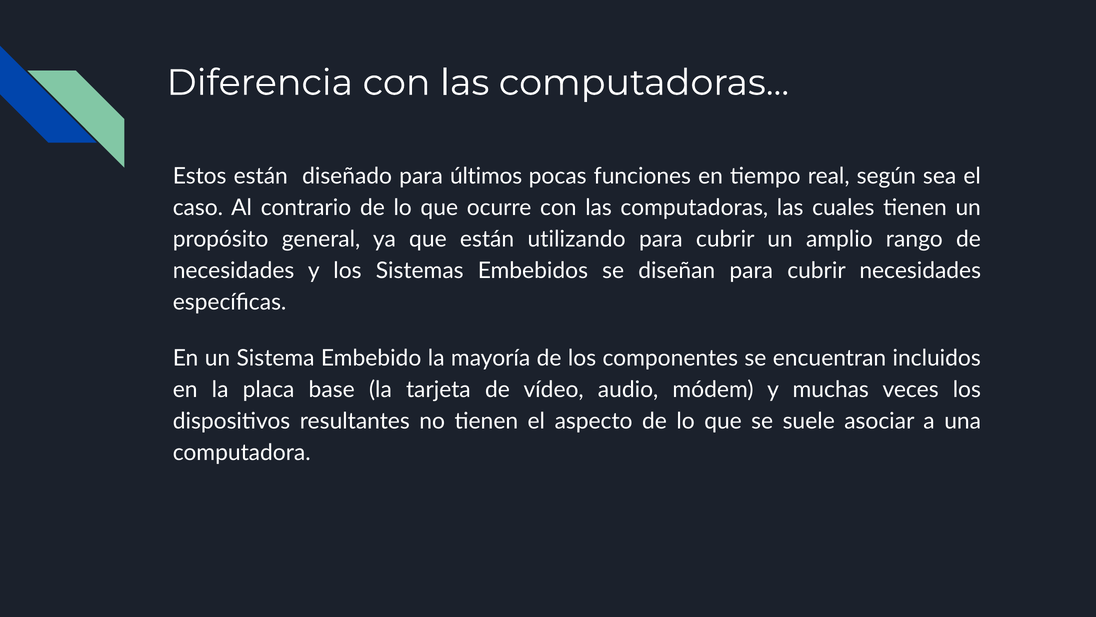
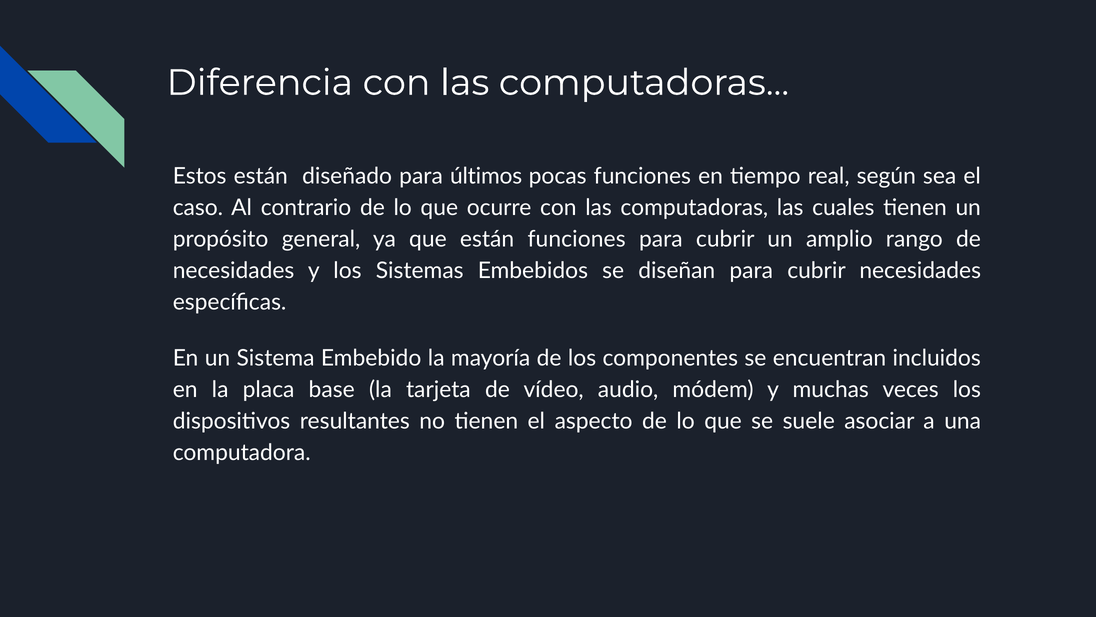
están utilizando: utilizando -> funciones (577, 239)
